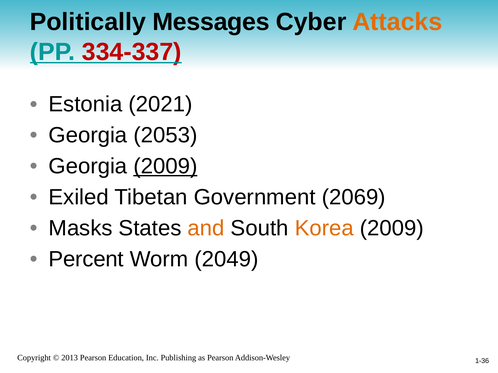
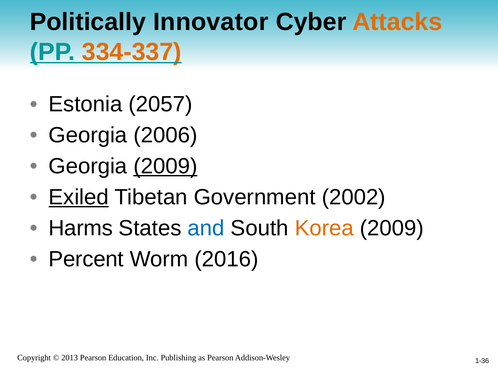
Messages: Messages -> Innovator (211, 22)
334-337 colour: red -> orange (132, 52)
2021: 2021 -> 2057 (161, 104)
2053: 2053 -> 2006 (165, 135)
Exiled underline: none -> present (79, 197)
2069: 2069 -> 2002 (354, 197)
Masks: Masks -> Harms (81, 228)
and colour: orange -> blue (206, 228)
2049: 2049 -> 2016 (227, 259)
